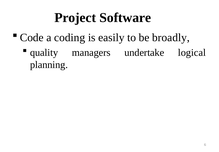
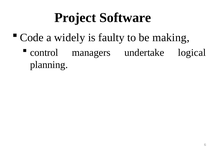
coding: coding -> widely (70, 37)
easily: easily -> faulty (111, 37)
broadly: broadly -> making (171, 37)
quality: quality -> control (44, 52)
